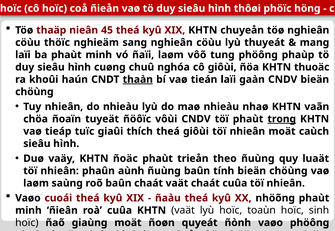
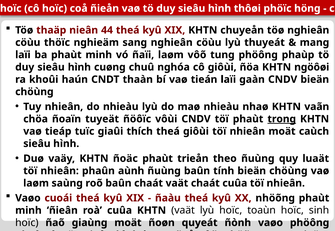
45: 45 -> 44 (107, 30)
thuoäc: thuoäc -> ngöôøi (312, 67)
thaàn underline: present -> none (138, 80)
